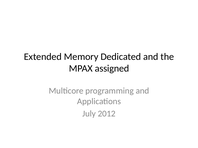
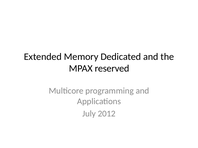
assigned: assigned -> reserved (112, 69)
